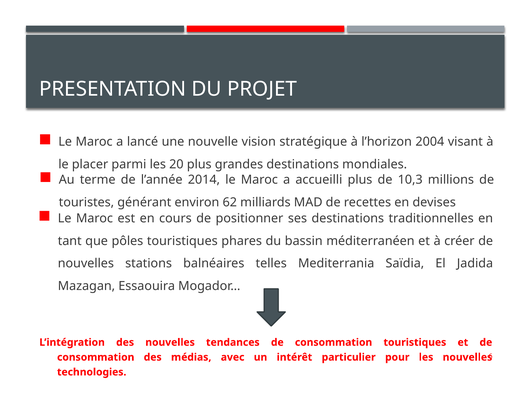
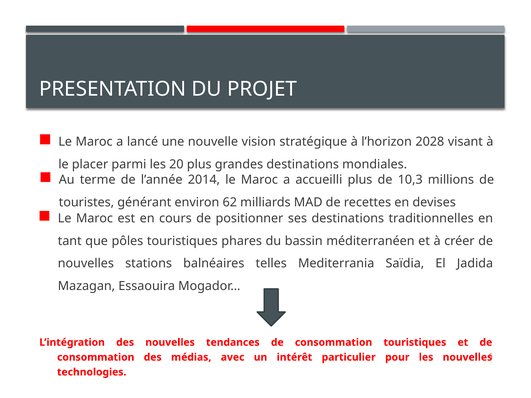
2004: 2004 -> 2028 (430, 142)
